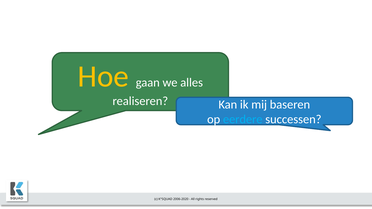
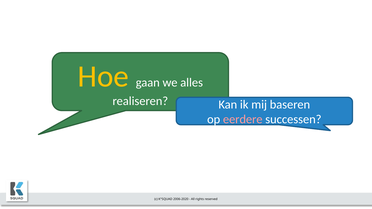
eerdere colour: light blue -> pink (243, 119)
